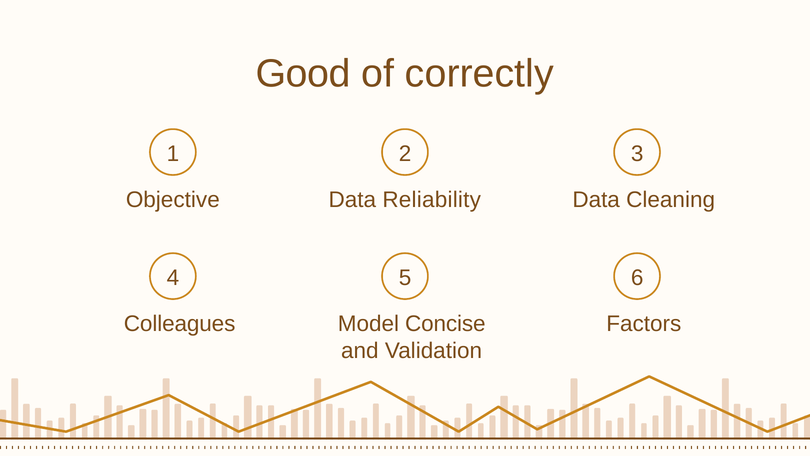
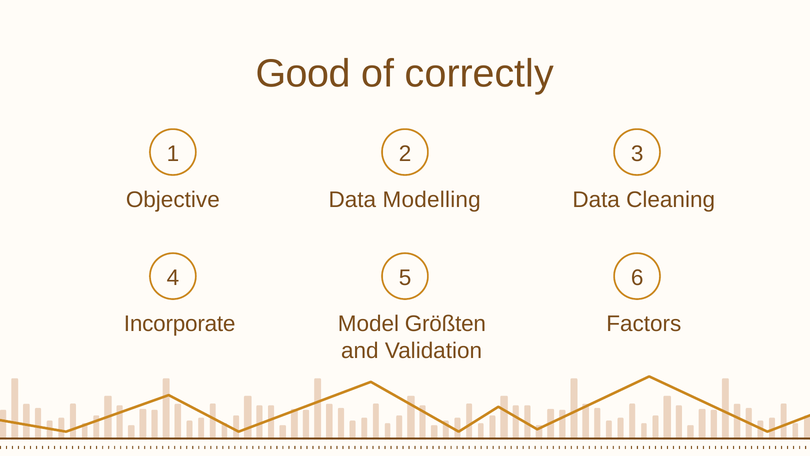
Reliability: Reliability -> Modelling (432, 200)
Colleagues: Colleagues -> Incorporate (180, 324)
Concise: Concise -> Größten (445, 324)
